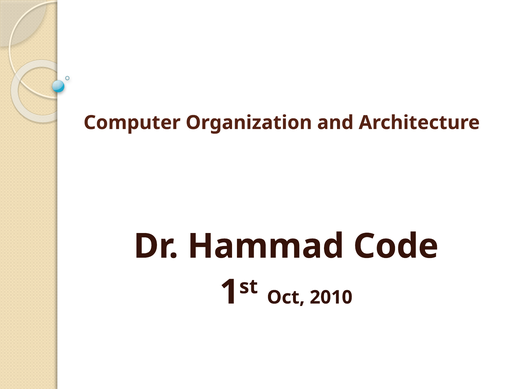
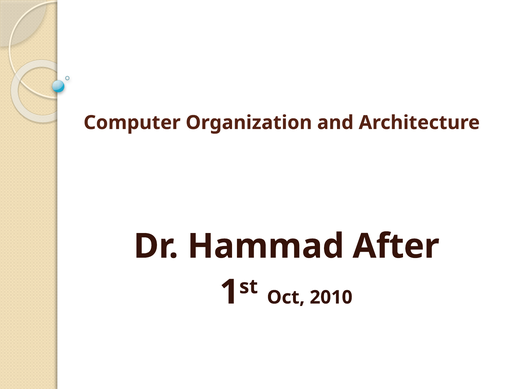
Code: Code -> After (396, 246)
